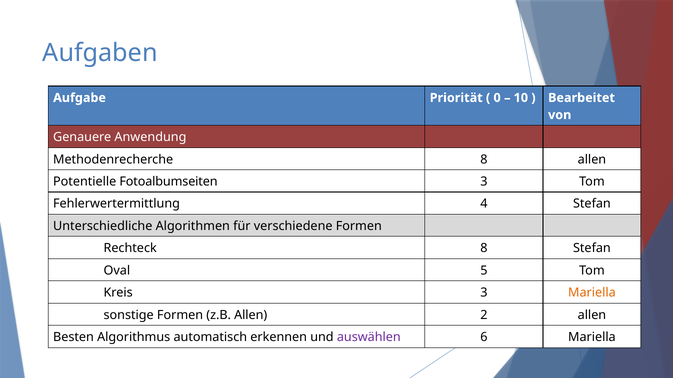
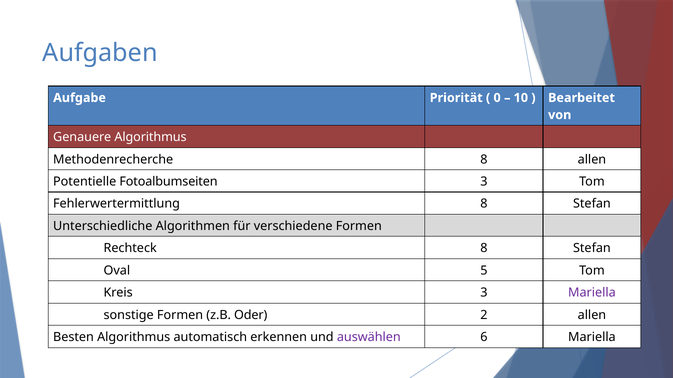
Genauere Anwendung: Anwendung -> Algorithmus (151, 137)
Fehlerwertermittlung 4: 4 -> 8 (484, 204)
Mariella colour: orange -> purple (592, 293)
z.B Allen: Allen -> Oder (251, 315)
